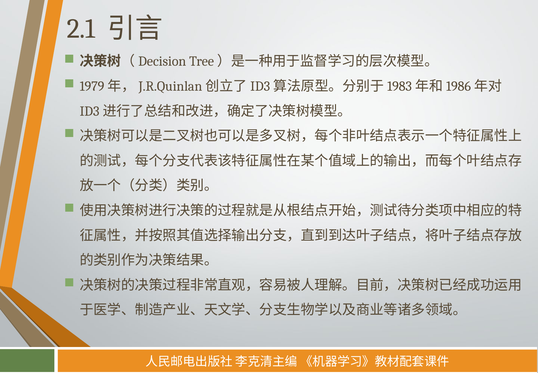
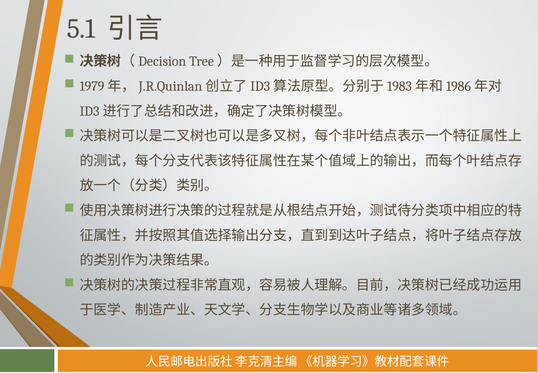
2.1: 2.1 -> 5.1 (81, 29)
